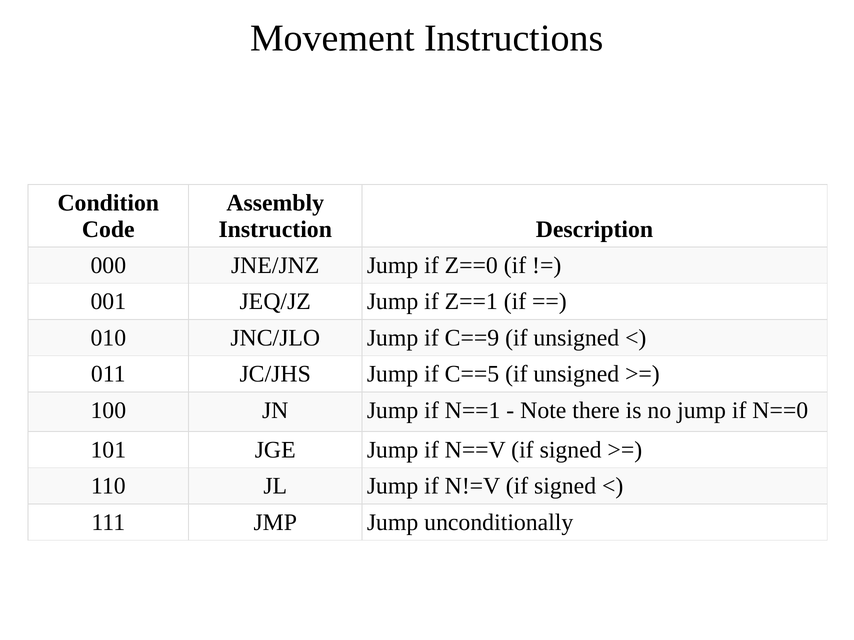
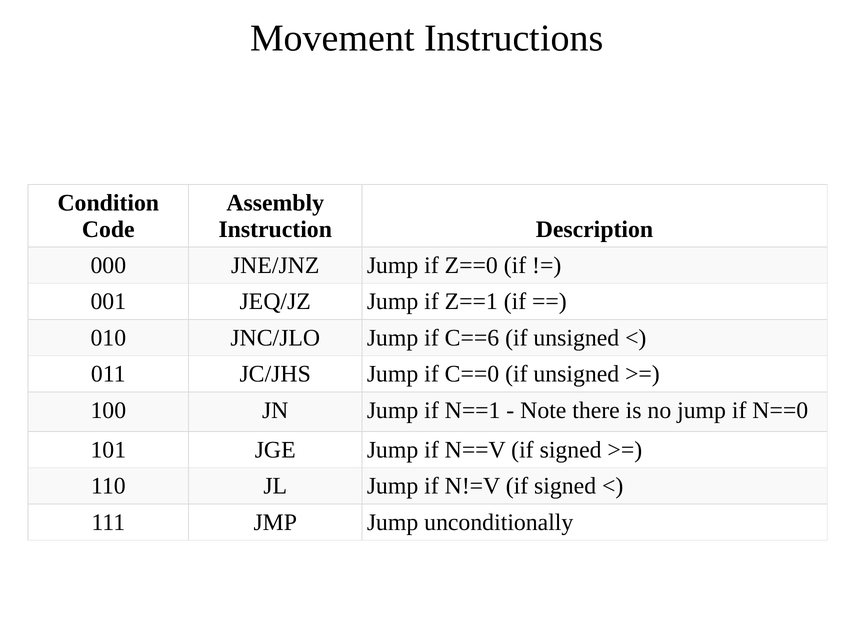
C==9: C==9 -> C==6 (472, 338)
C==5: C==5 -> C==0 (472, 374)
